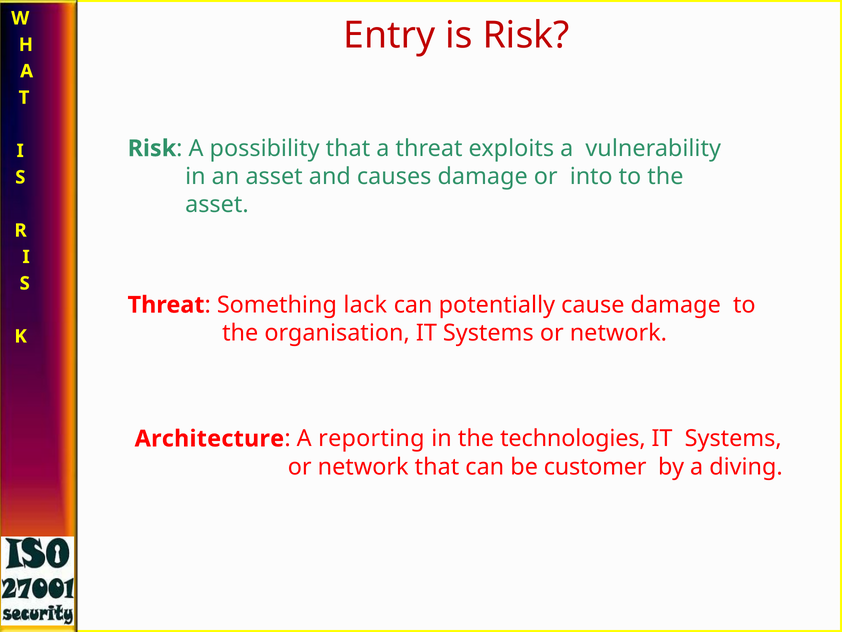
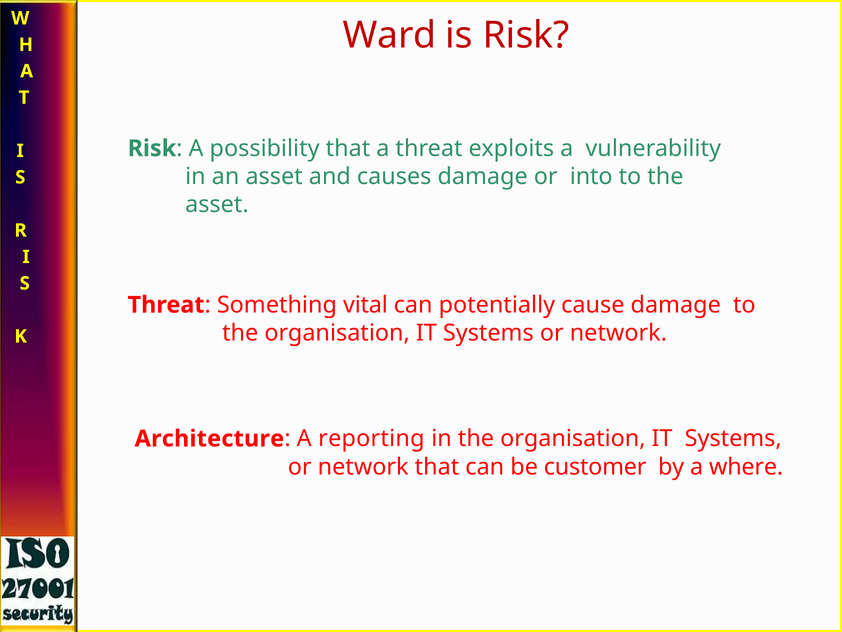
Entry: Entry -> Ward (390, 35)
lack: lack -> vital (365, 305)
in the technologies: technologies -> organisation (573, 438)
diving: diving -> where (746, 466)
